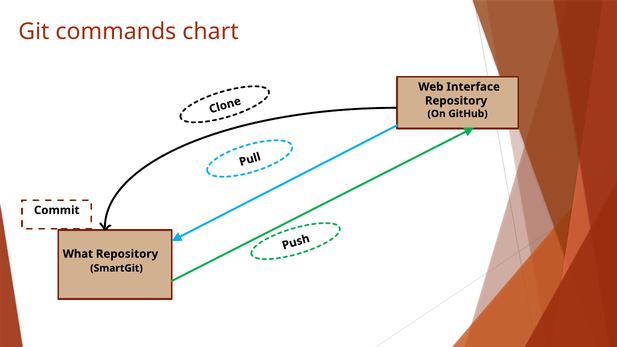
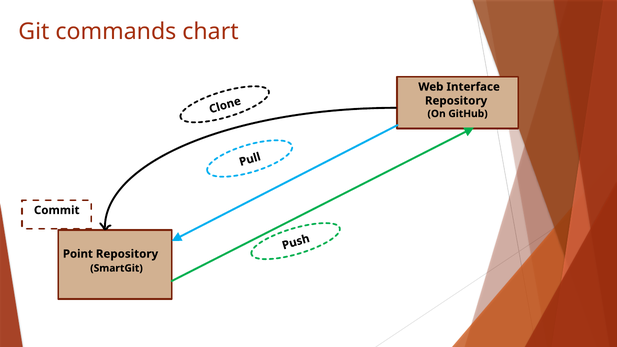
What: What -> Point (78, 254)
